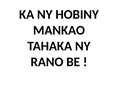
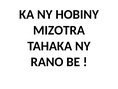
MANKAO: MANKAO -> MIZOTRA (59, 30)
